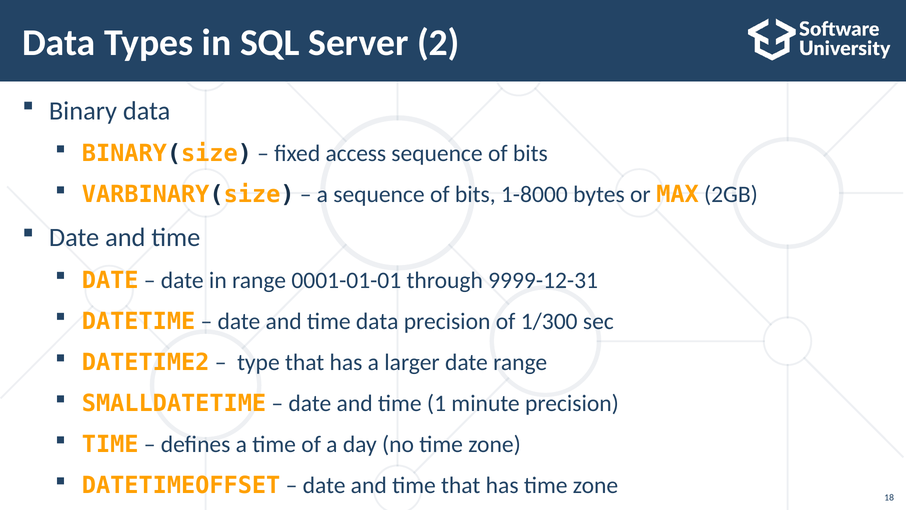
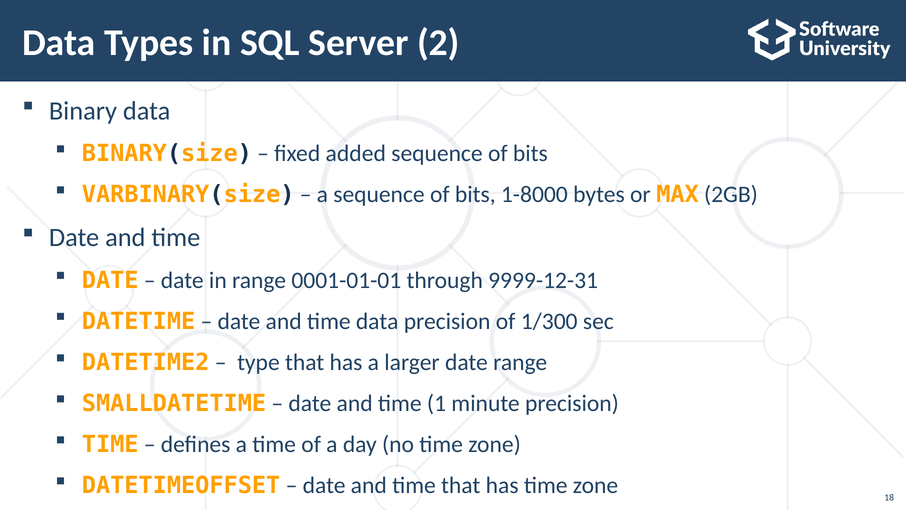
access: access -> added (356, 153)
